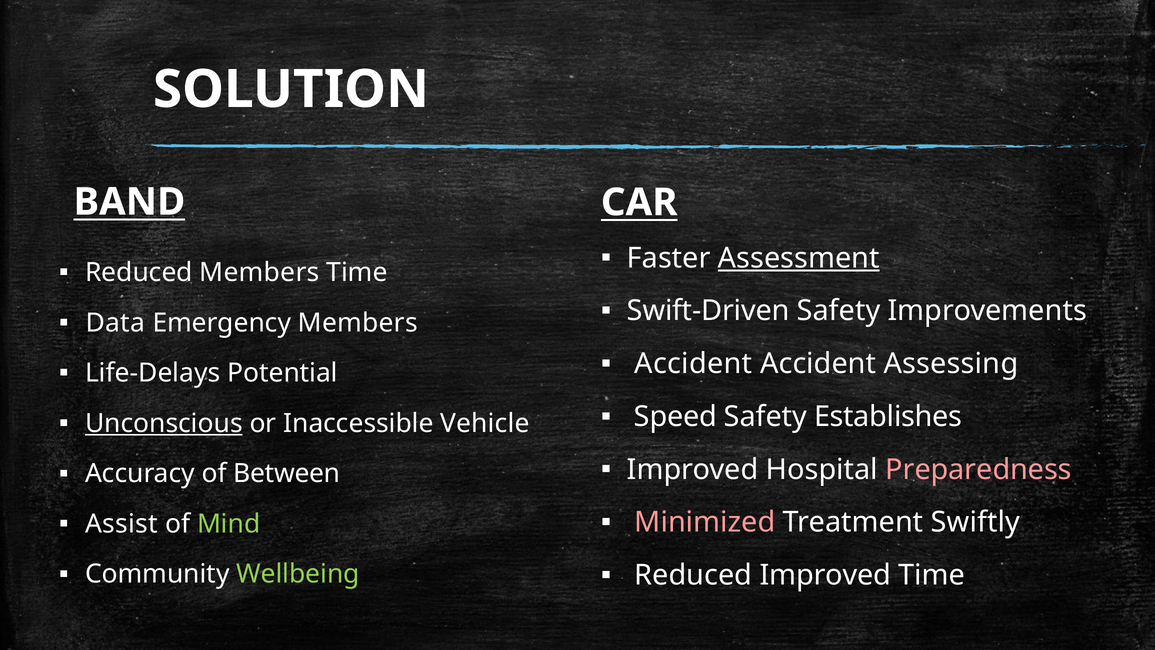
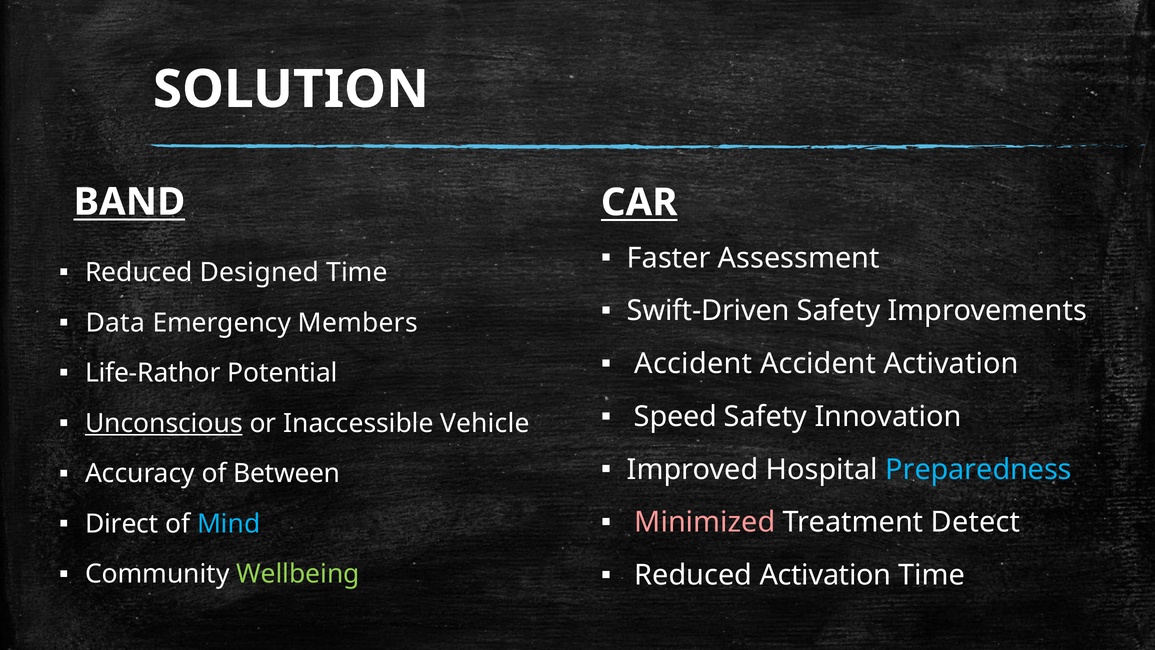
Assessment underline: present -> none (799, 258)
Reduced Members: Members -> Designed (259, 273)
Accident Assessing: Assessing -> Activation (951, 364)
Life-Delays: Life-Delays -> Life-Rathor (153, 373)
Establishes: Establishes -> Innovation (888, 417)
Preparedness colour: pink -> light blue (979, 469)
Swiftly: Swiftly -> Detect (975, 522)
Assist: Assist -> Direct (122, 524)
Mind colour: light green -> light blue (229, 524)
Reduced Improved: Improved -> Activation (825, 575)
